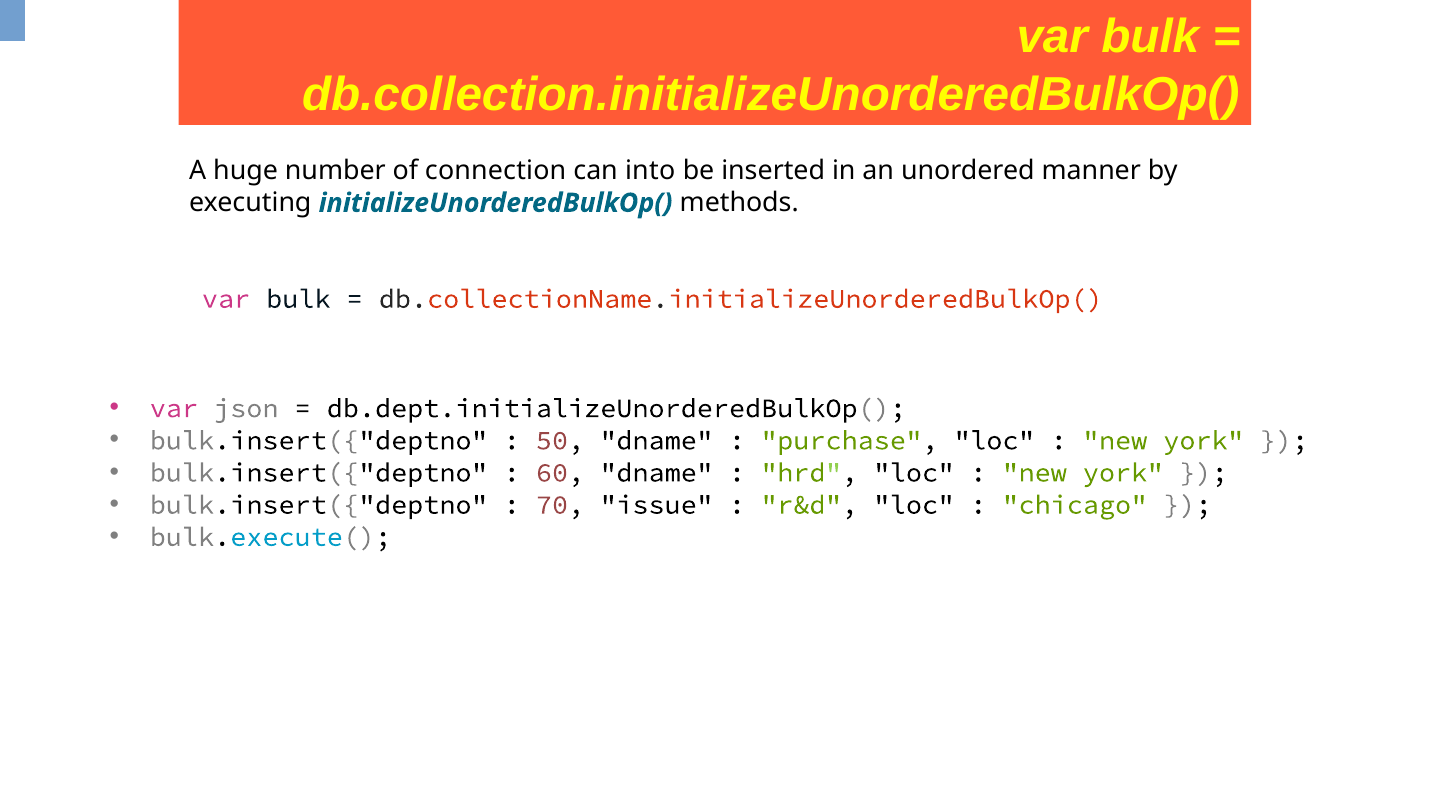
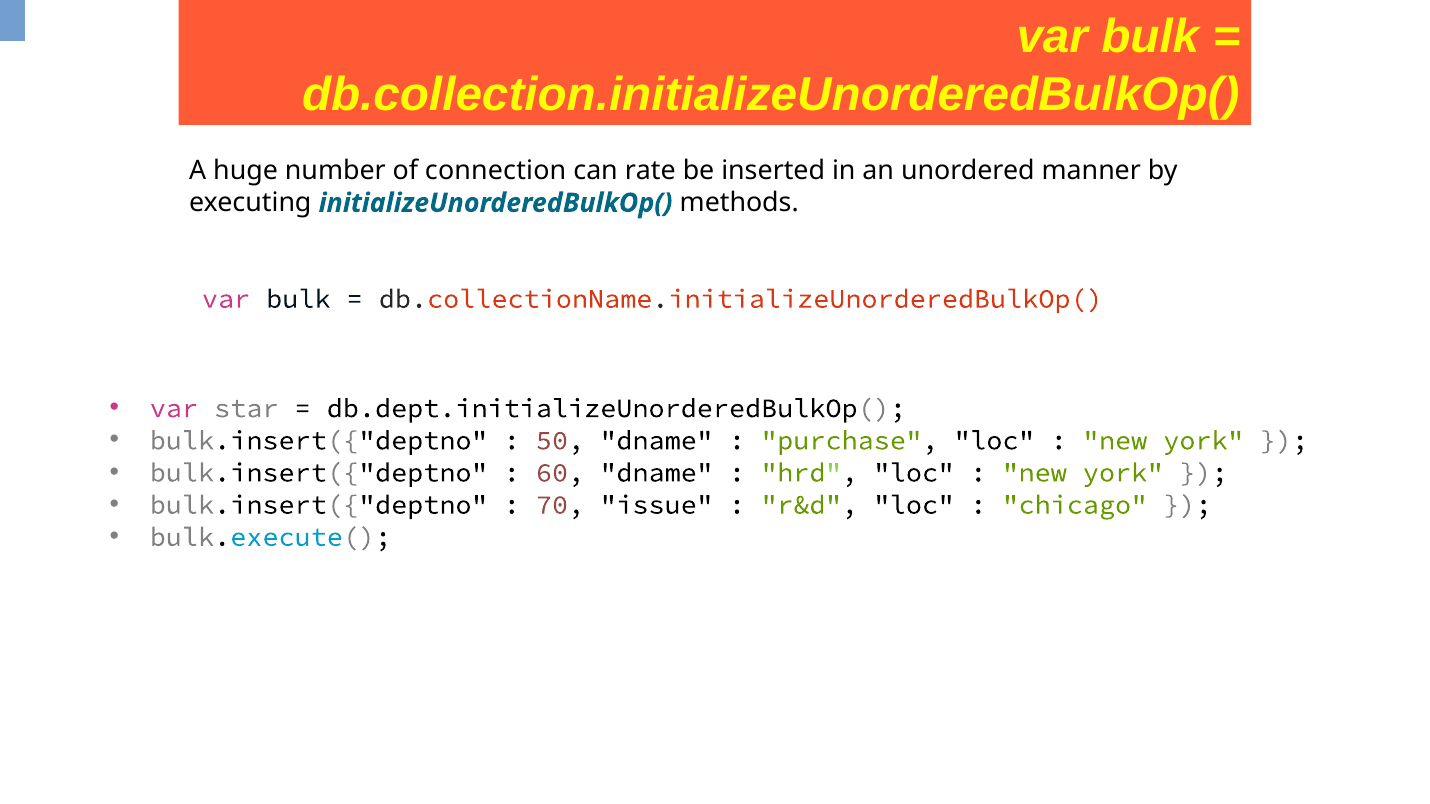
into: into -> rate (650, 171)
json: json -> star (246, 408)
